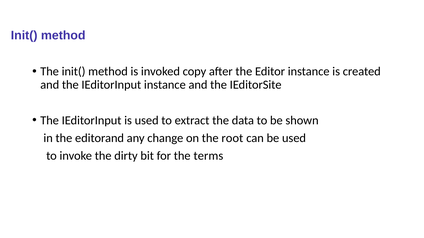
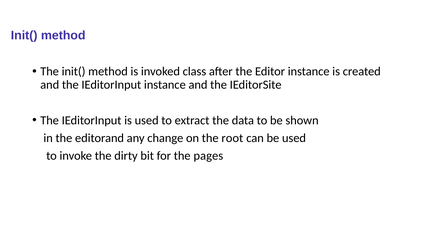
copy: copy -> class (194, 72)
terms: terms -> pages (208, 156)
